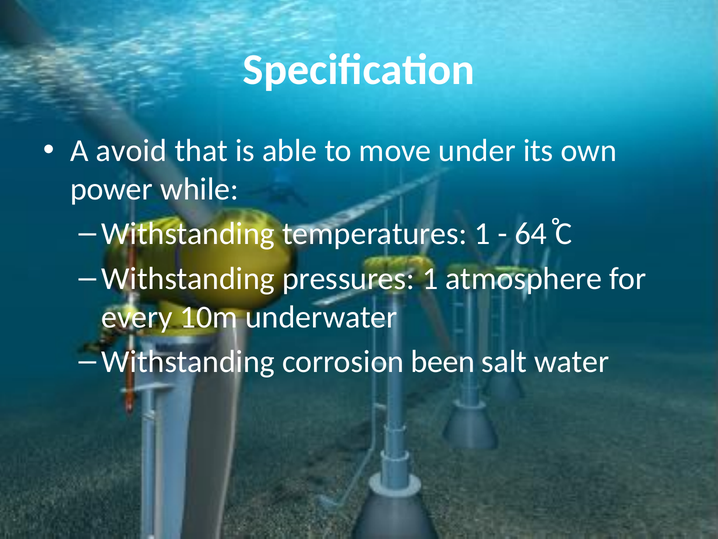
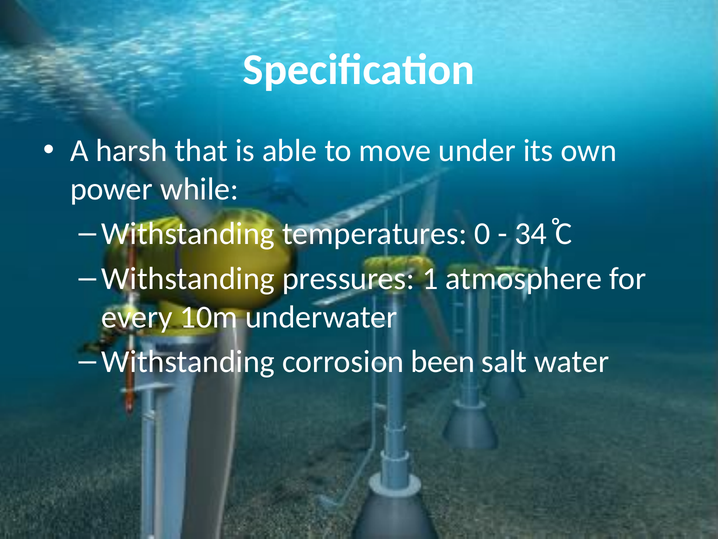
avoid: avoid -> harsh (132, 151)
temperatures 1: 1 -> 0 (482, 234)
64: 64 -> 34 (531, 234)
